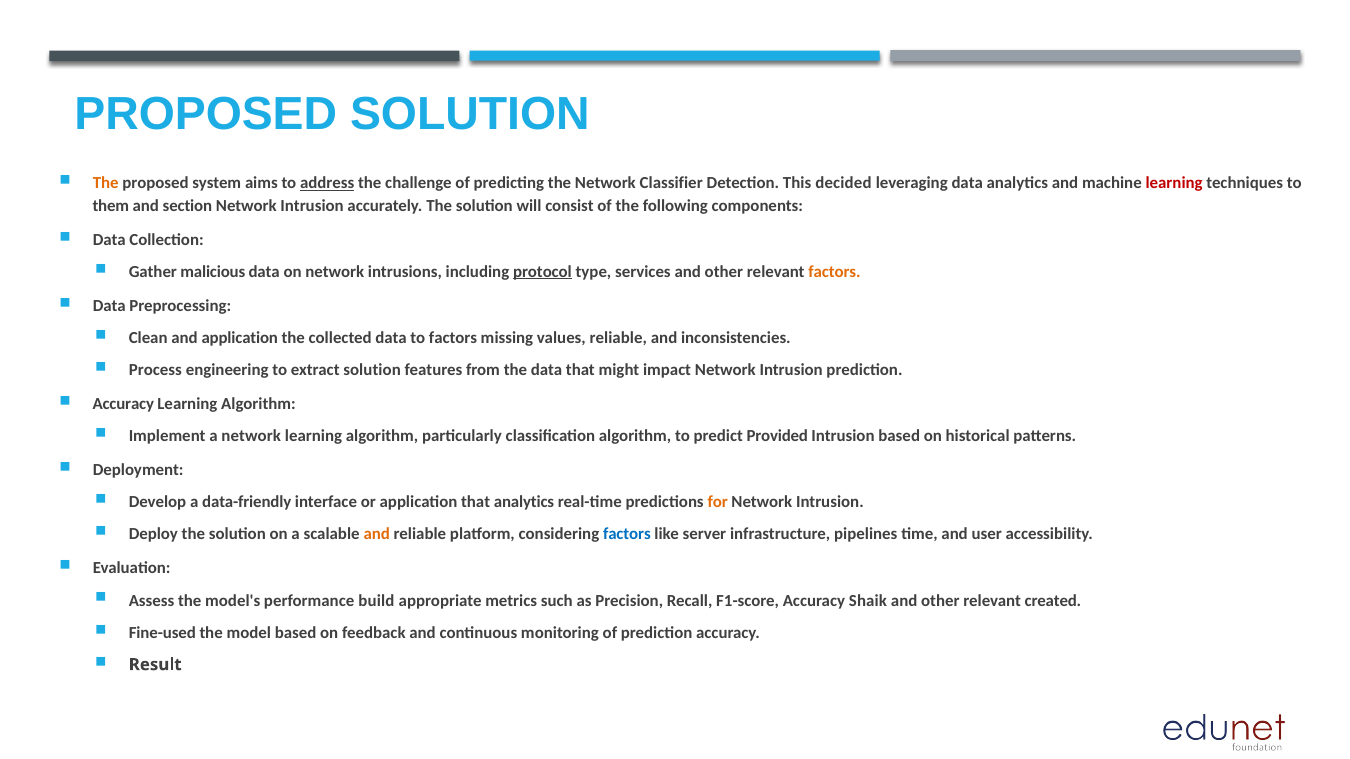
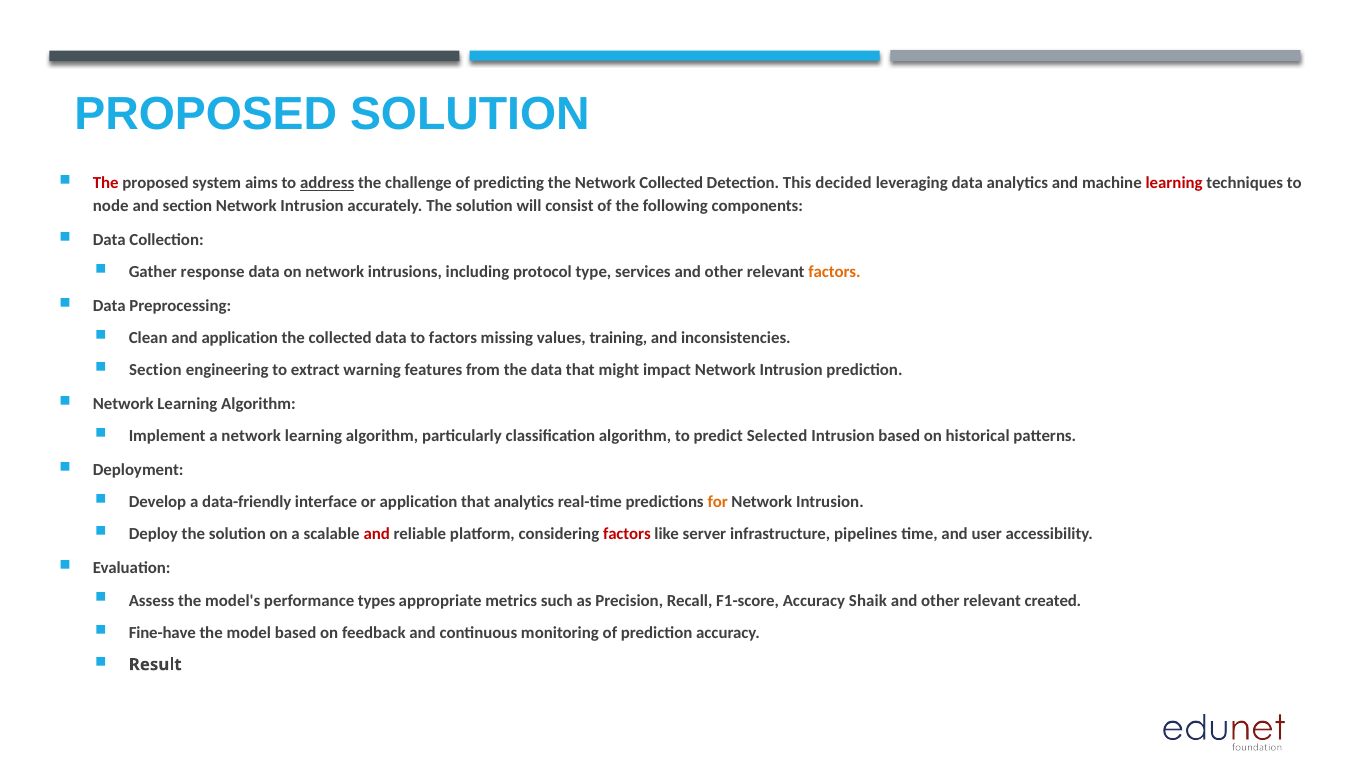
The colour: orange -> red (106, 183)
Network Classifier: Classifier -> Collected (671, 183)
them: them -> node (111, 206)
malicious: malicious -> response (213, 272)
protocol underline: present -> none (542, 272)
values reliable: reliable -> training (618, 338)
Process: Process -> Section (155, 370)
extract solution: solution -> warning (372, 370)
Accuracy: Accuracy -> Network (123, 404)
Provided: Provided -> Selected (777, 436)
and colour: orange -> red (377, 535)
factors colour: blue -> red (627, 535)
build: build -> types (377, 601)
Fine-used: Fine-used -> Fine-have (162, 633)
